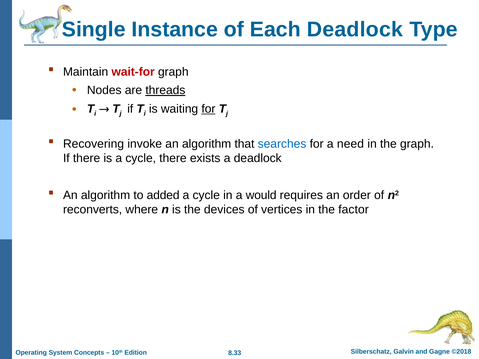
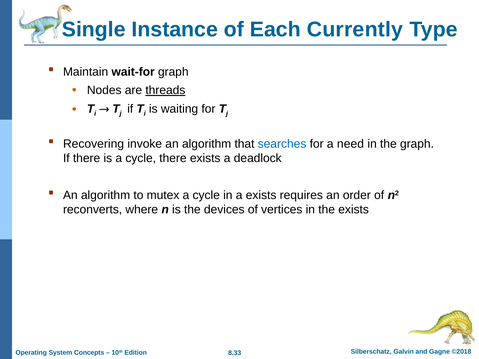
Each Deadlock: Deadlock -> Currently (355, 30)
wait-for colour: red -> black (133, 72)
for underline: present -> none (208, 109)
added: added -> mutex (163, 195)
a would: would -> exists (261, 195)
the factor: factor -> exists (354, 210)
